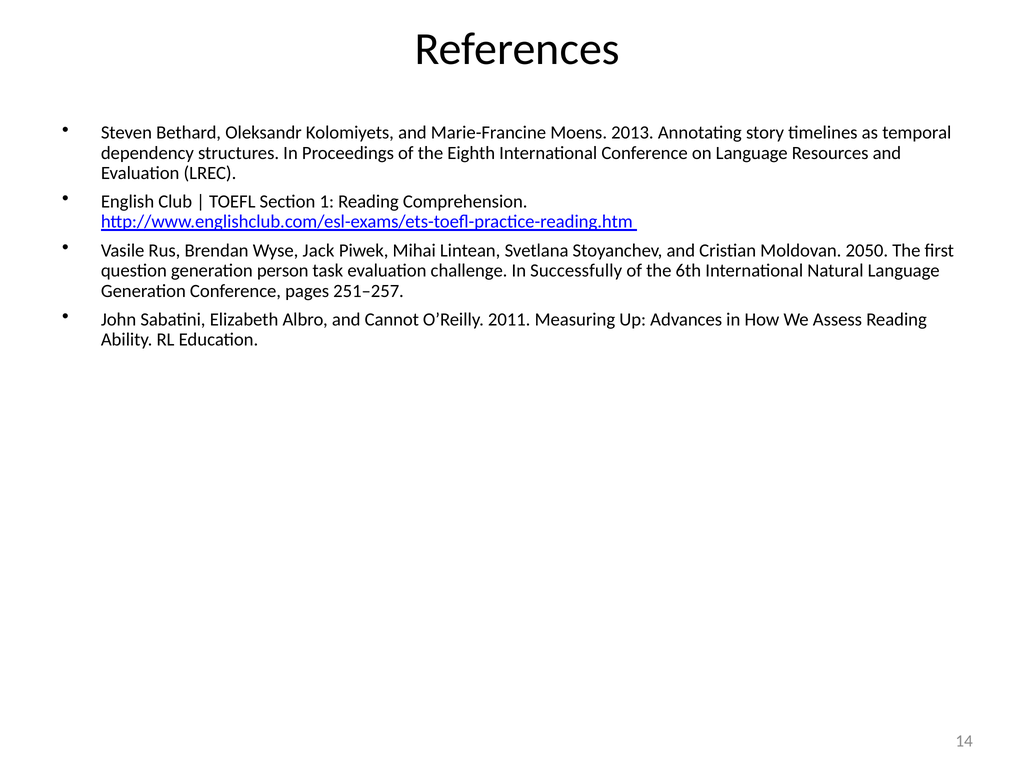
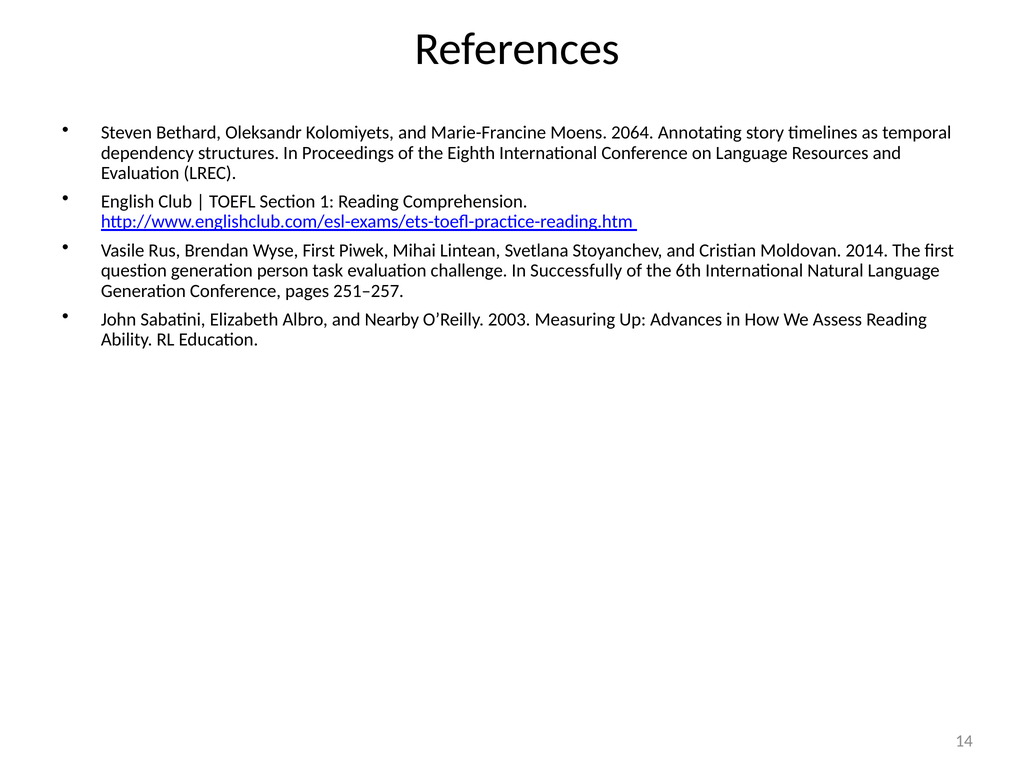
2013: 2013 -> 2064 (632, 133)
Wyse Jack: Jack -> First (319, 251)
2050: 2050 -> 2014 (867, 251)
Cannot: Cannot -> Nearby (392, 320)
2011: 2011 -> 2003 (509, 320)
